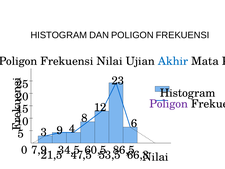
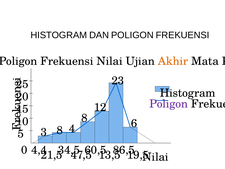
Akhir colour: blue -> orange (173, 61)
3 9: 9 -> 8 (60, 130)
7,9: 7,9 -> 4,4 (39, 150)
53,5: 53,5 -> 13,5 (110, 155)
66,3: 66,3 -> 19,5 (138, 155)
